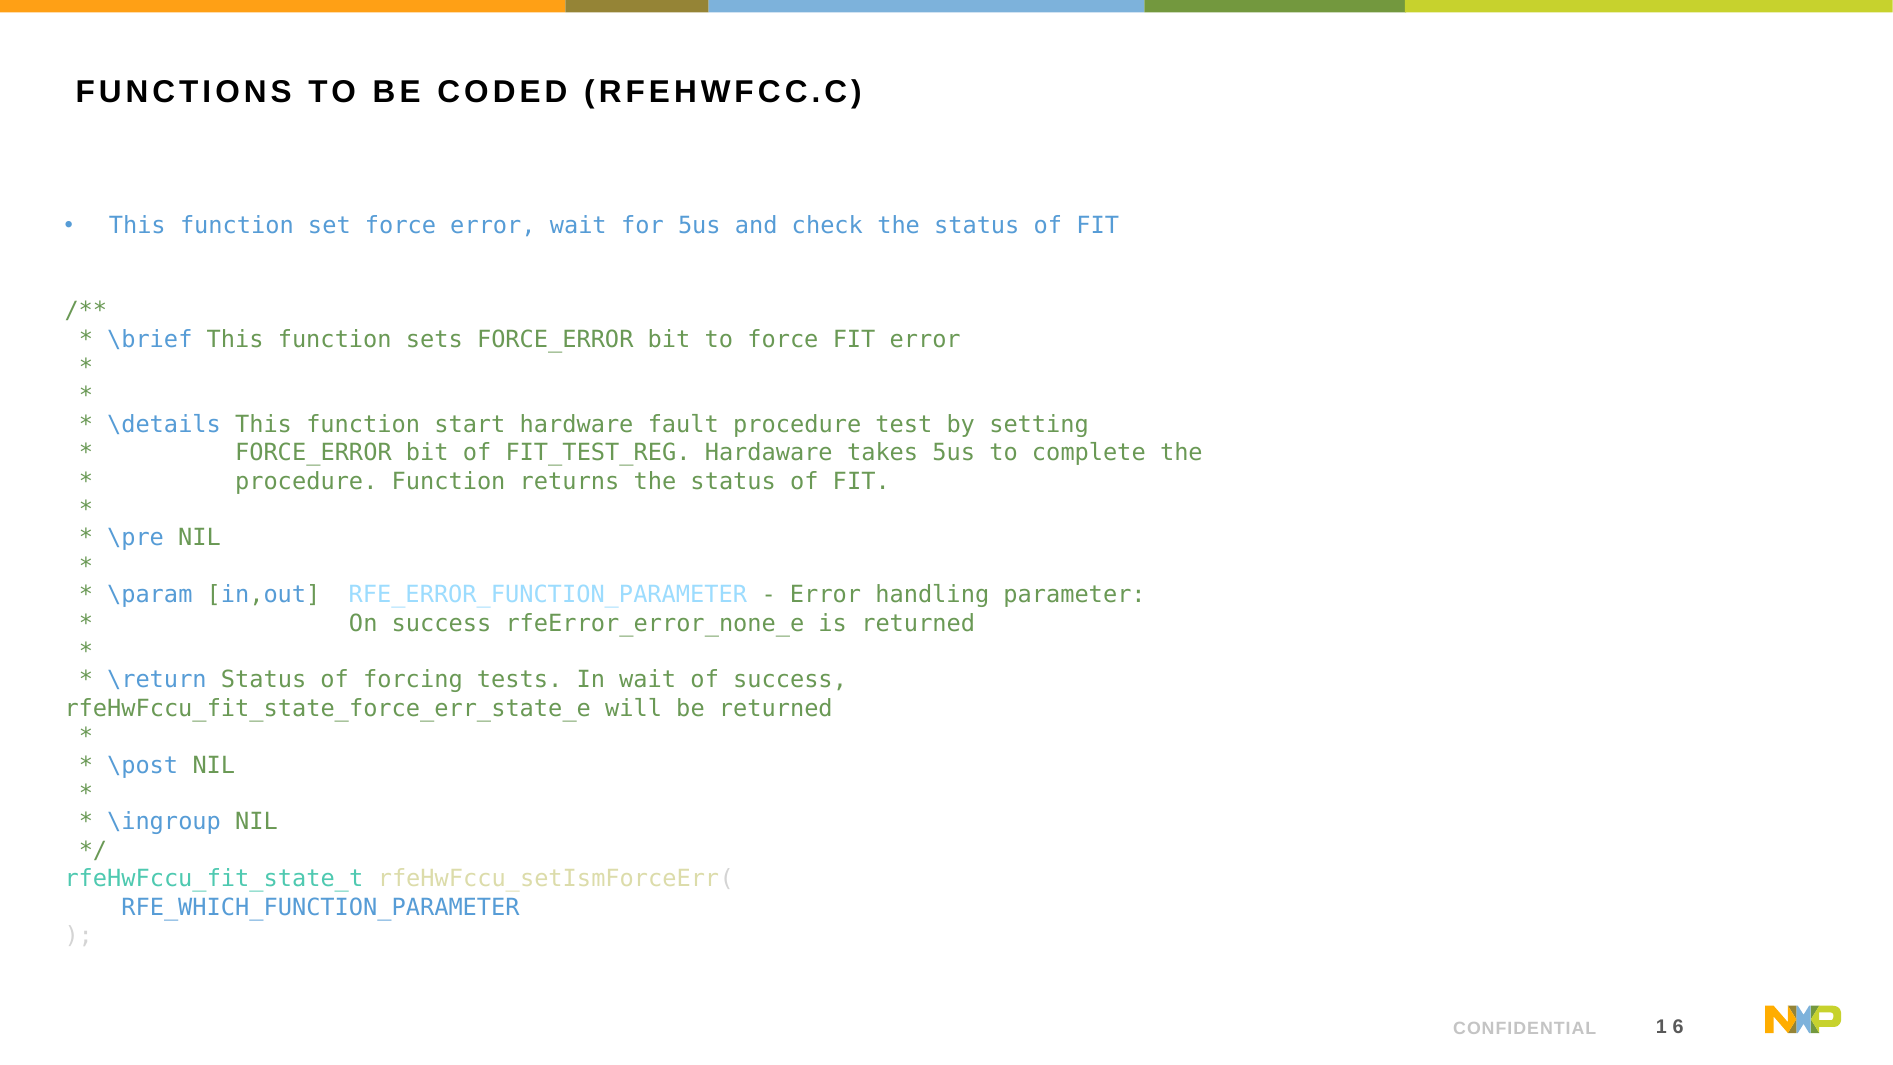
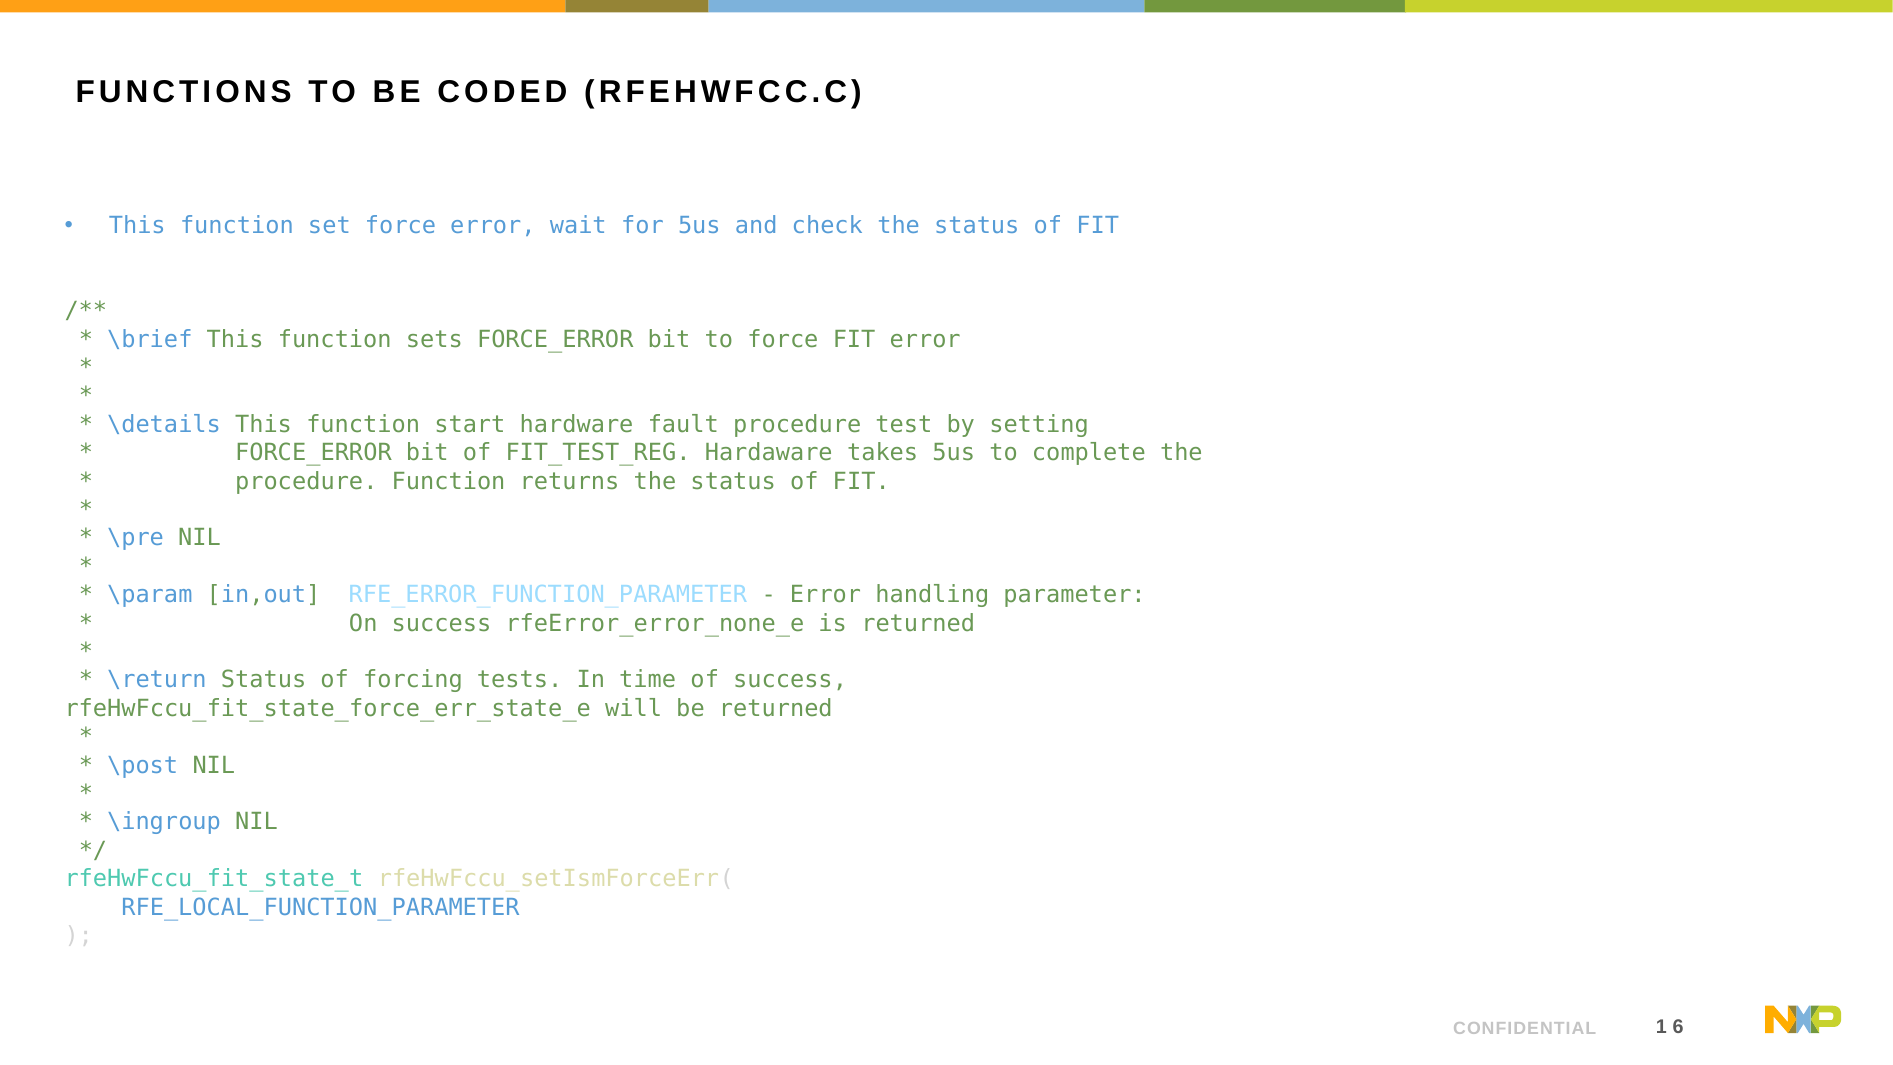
In wait: wait -> time (648, 680)
RFE_WHICH_FUNCTION_PARAMETER: RFE_WHICH_FUNCTION_PARAMETER -> RFE_LOCAL_FUNCTION_PARAMETER (320, 907)
